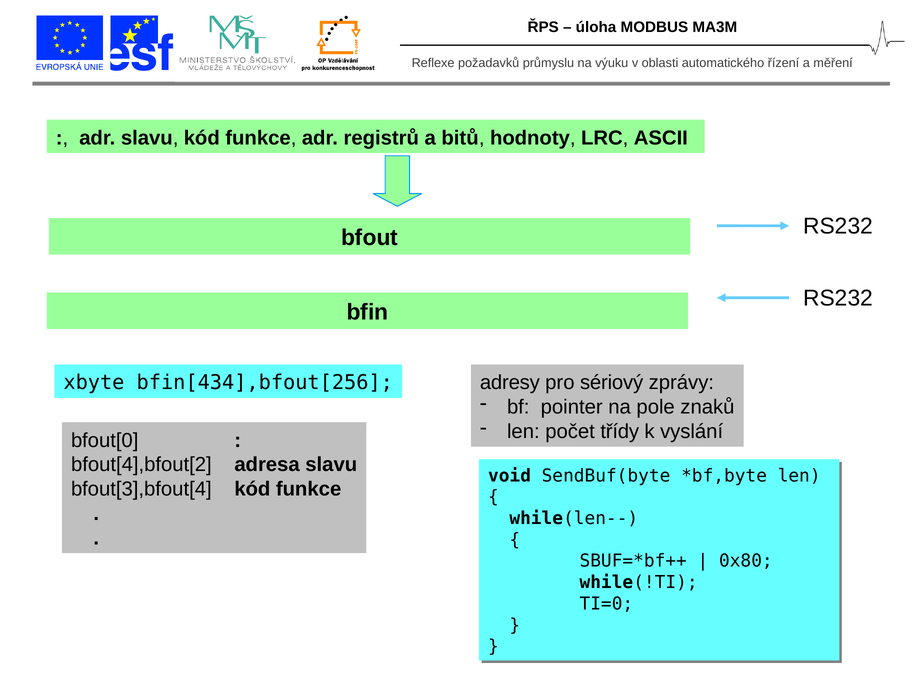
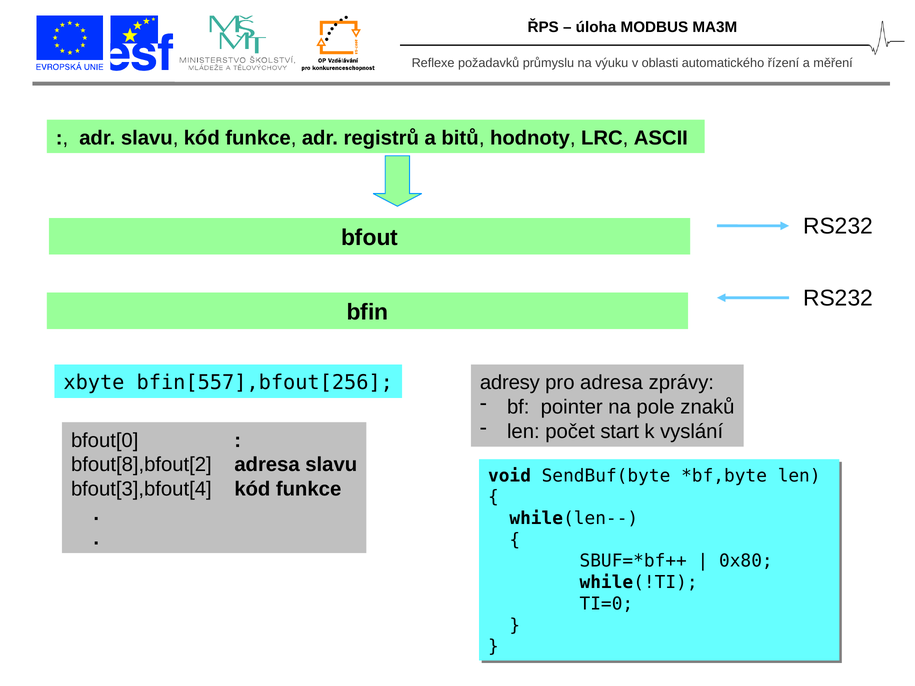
pro sériový: sériový -> adresa (611, 383)
bfin[434],bfout[256: bfin[434],bfout[256 -> bfin[557],bfout[256 (265, 383)
třídy: třídy -> start (620, 432)
bfout[4],bfout[2: bfout[4],bfout[2 -> bfout[8],bfout[2 (141, 465)
